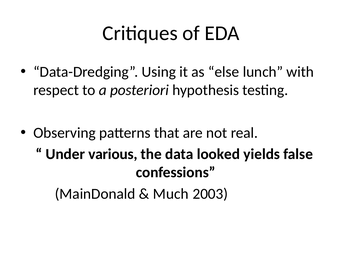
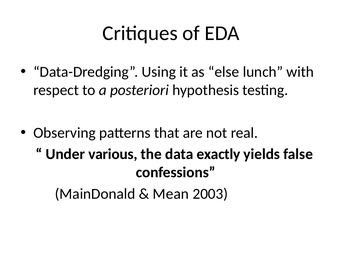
looked: looked -> exactly (218, 154)
Much: Much -> Mean (171, 193)
